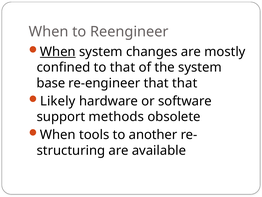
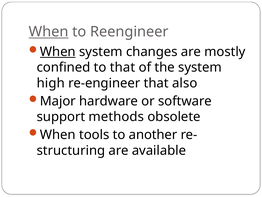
When underline: none -> present (49, 32)
base: base -> high (51, 83)
that that: that -> also (185, 83)
Likely: Likely -> Major (58, 101)
